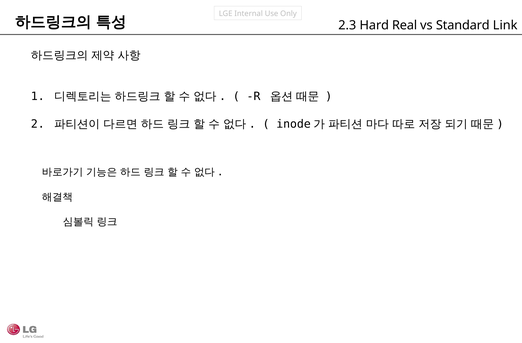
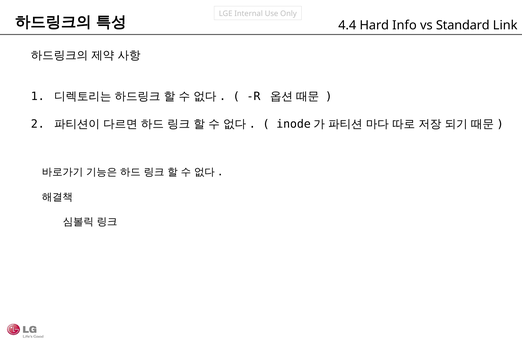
2.3: 2.3 -> 4.4 (347, 25)
Real: Real -> Info (404, 25)
